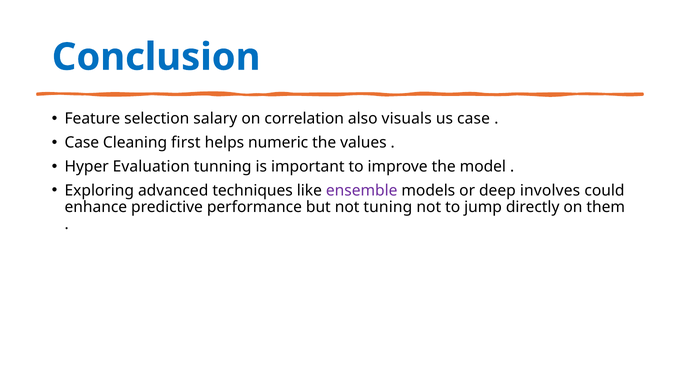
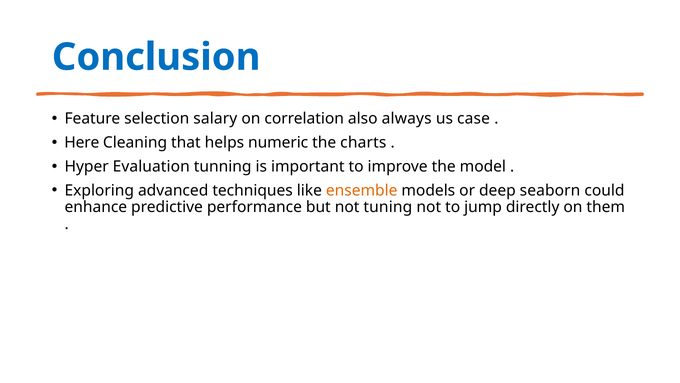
visuals: visuals -> always (407, 118)
Case: Case -> Here (82, 142)
first: first -> that (186, 142)
values: values -> charts (363, 142)
ensemble colour: purple -> orange (362, 190)
involves: involves -> seaborn (550, 190)
